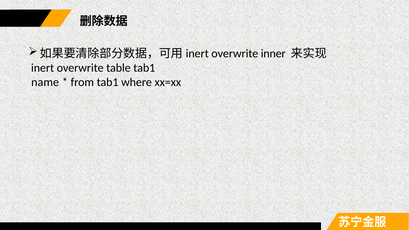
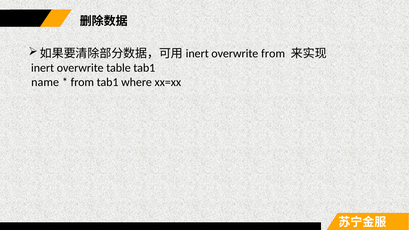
overwrite inner: inner -> from (273, 54)
